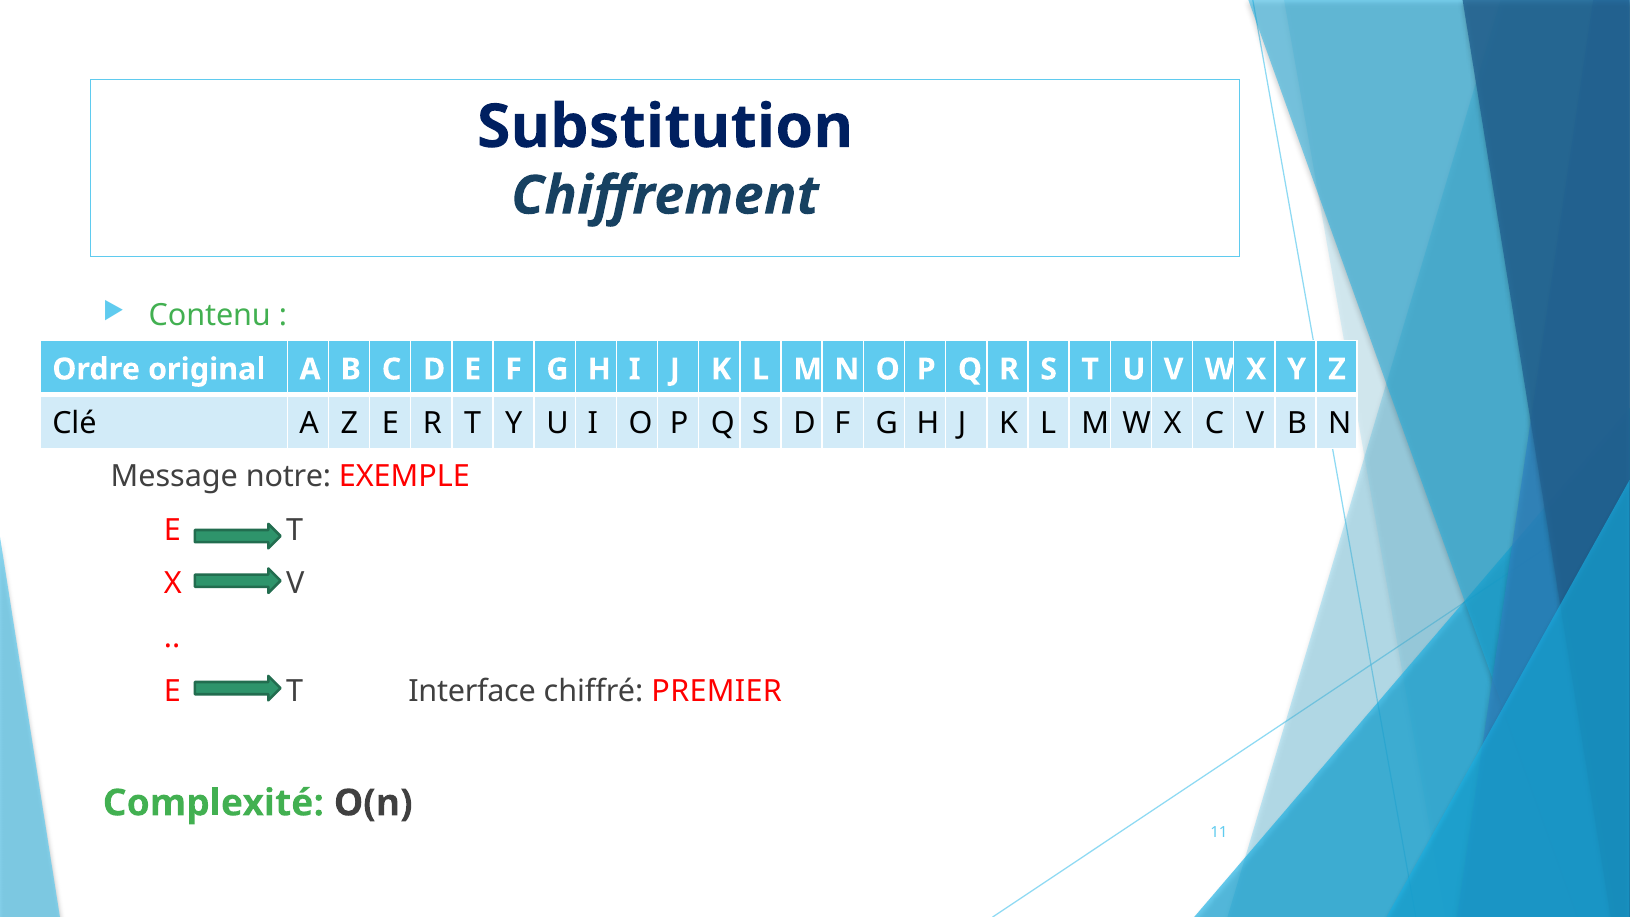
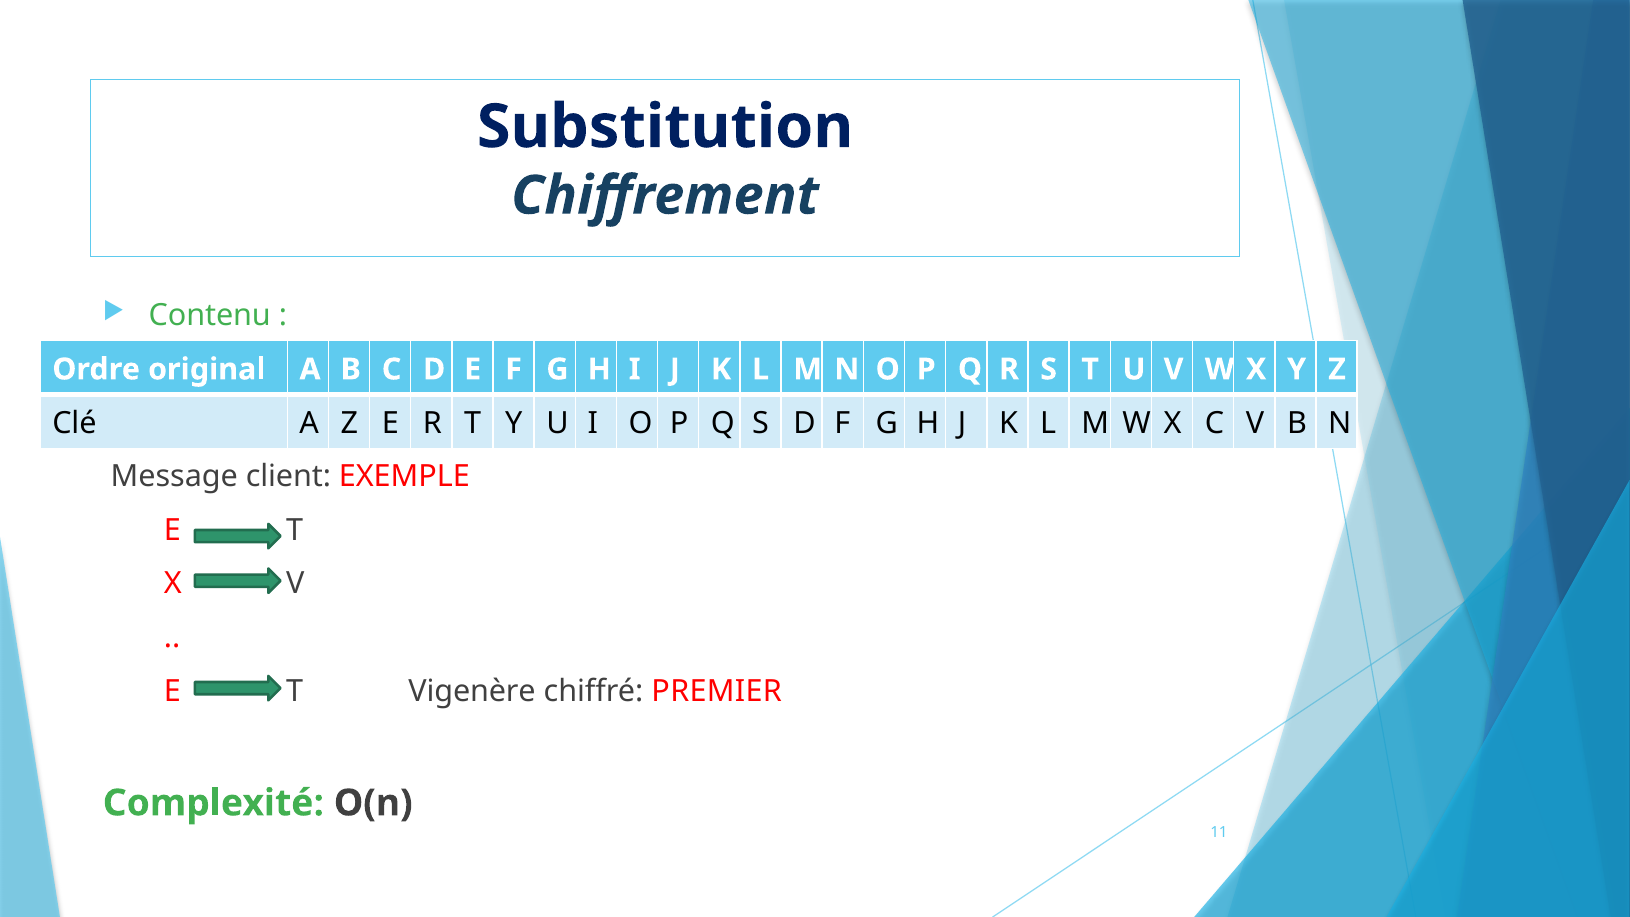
notre: notre -> client (288, 476)
Interface: Interface -> Vigenère (472, 691)
